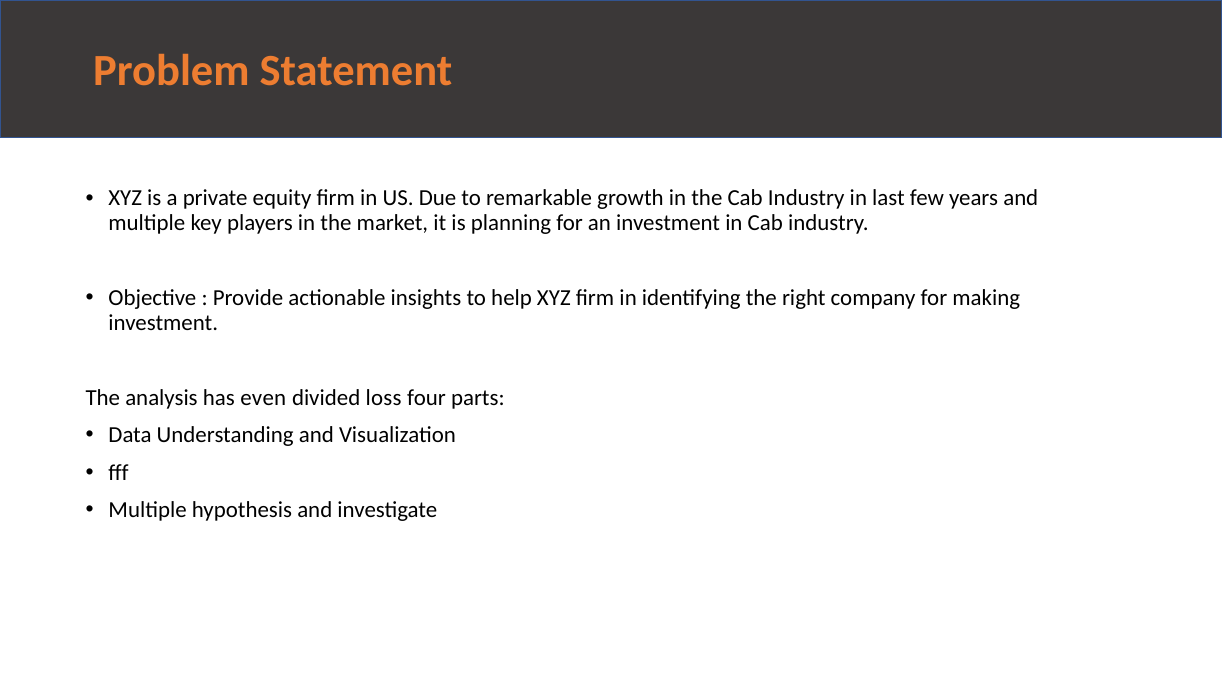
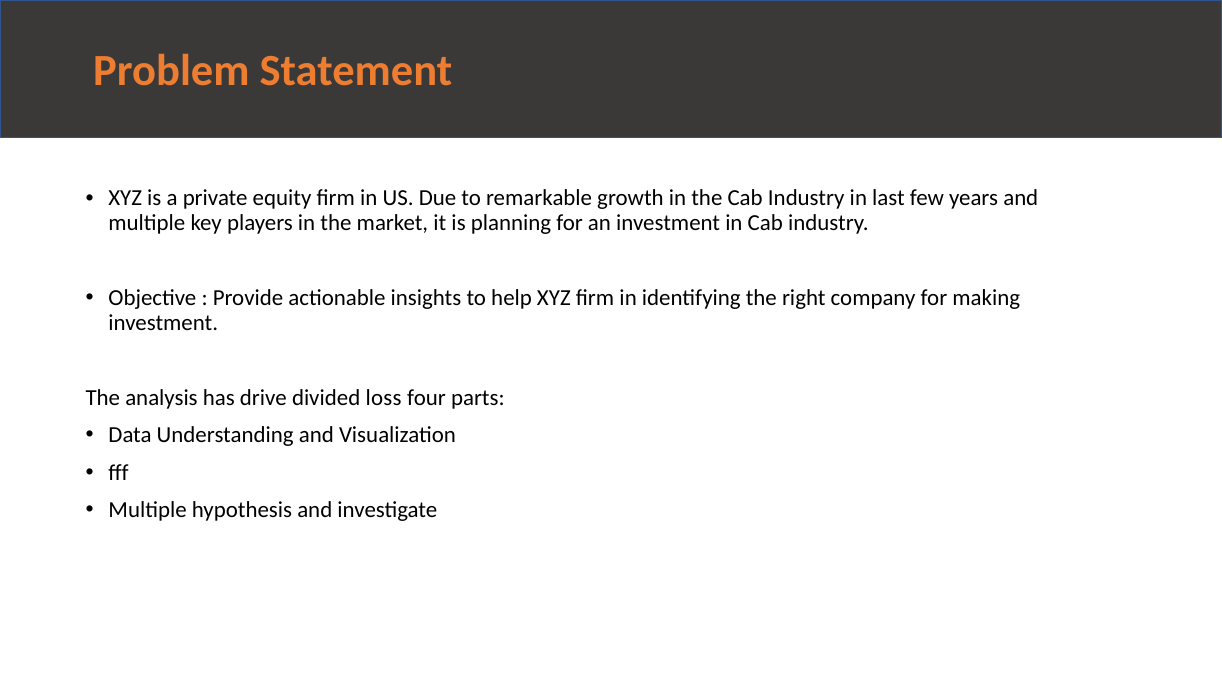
even: even -> drive (263, 398)
